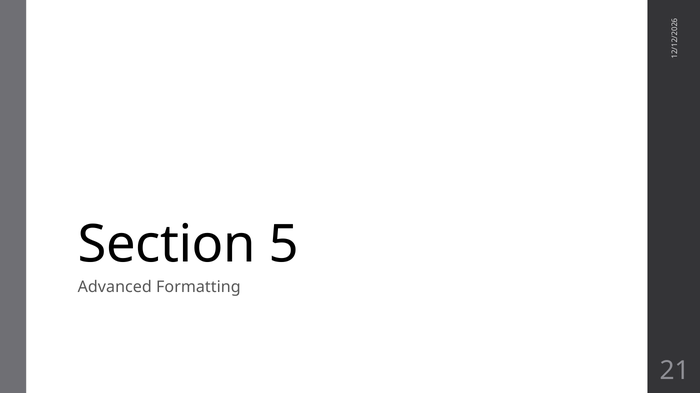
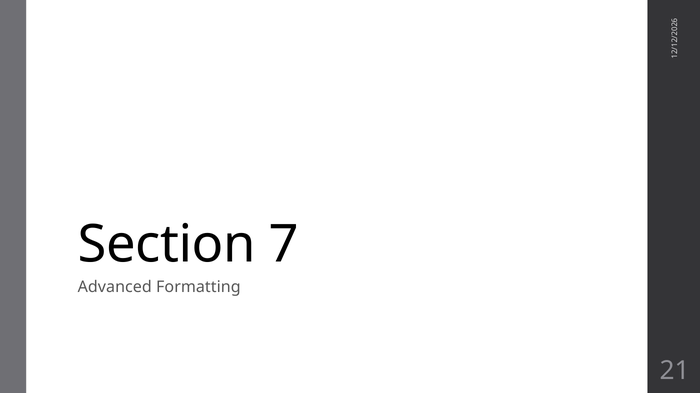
5: 5 -> 7 (284, 245)
